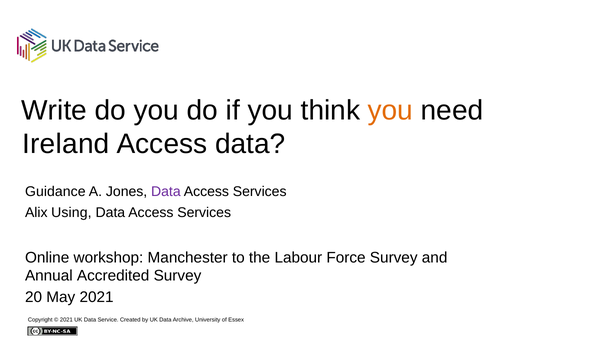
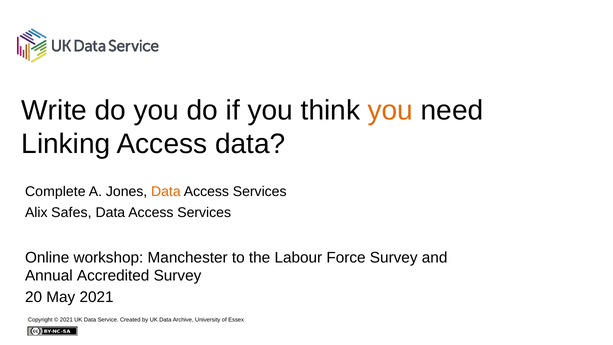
Ireland: Ireland -> Linking (66, 144)
Guidance: Guidance -> Complete (55, 191)
Data colour: purple -> orange (166, 191)
Using: Using -> Safes (71, 212)
